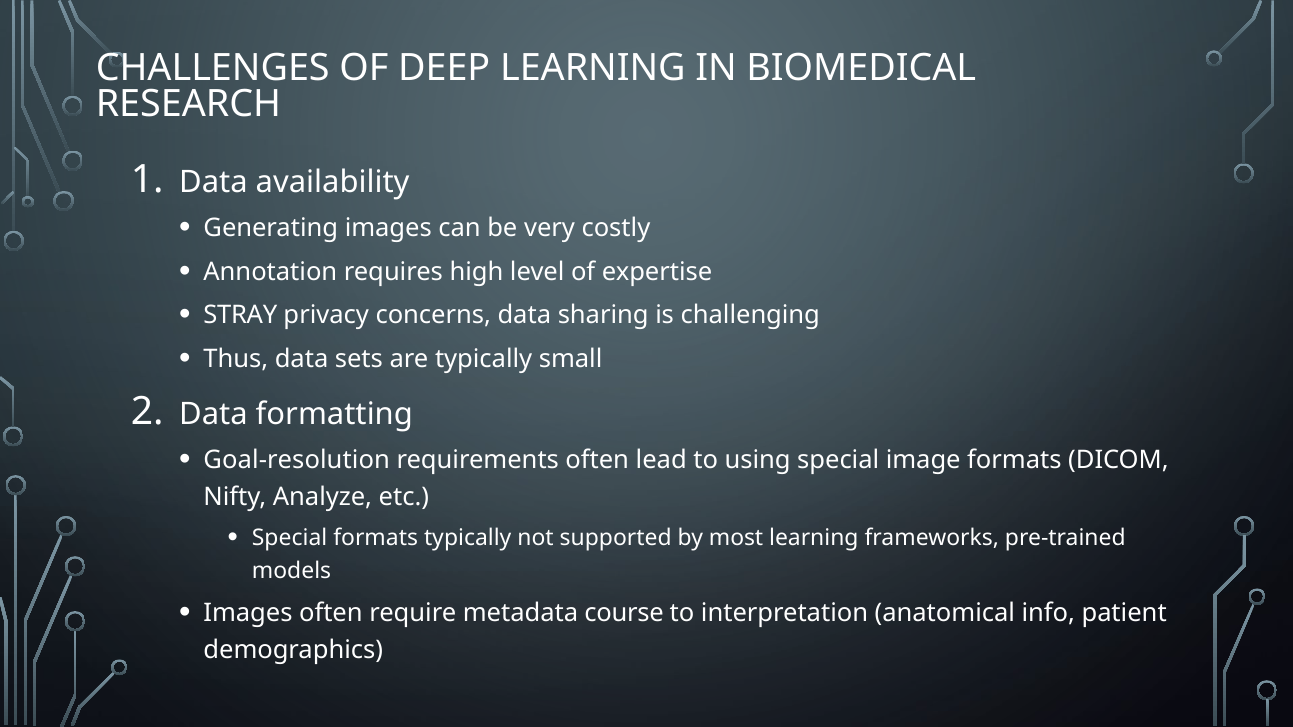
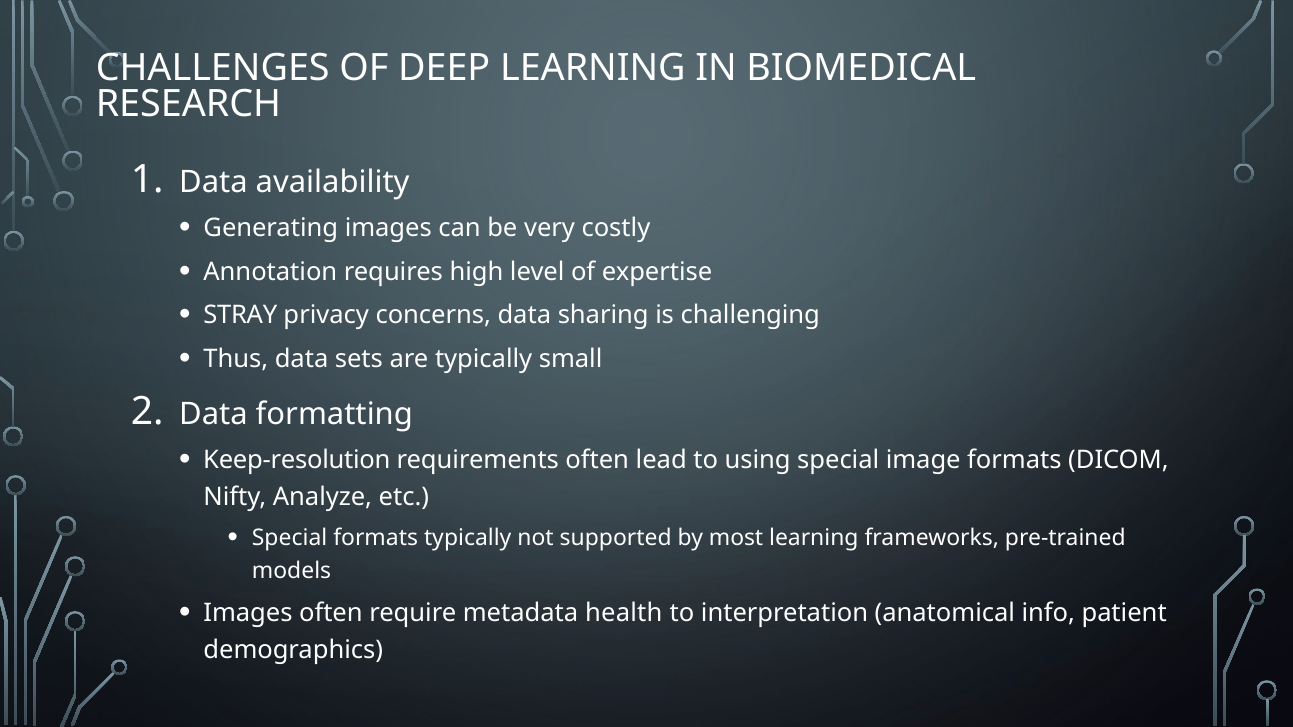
Goal-resolution: Goal-resolution -> Keep-resolution (297, 461)
course: course -> health (624, 614)
